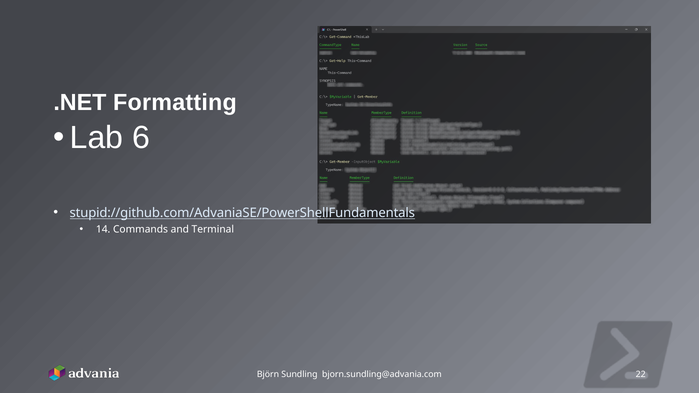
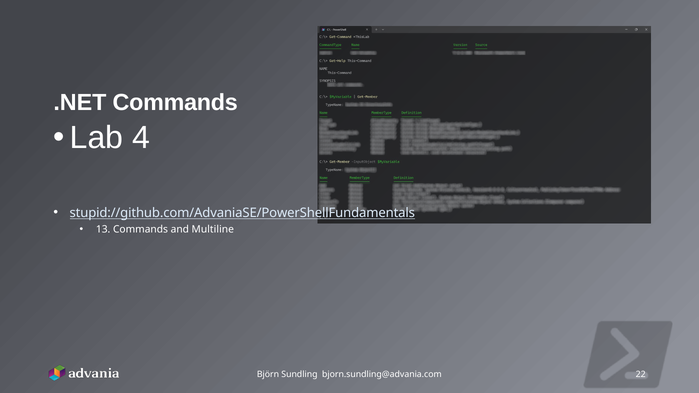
.NET Formatting: Formatting -> Commands (175, 103)
6: 6 -> 4 (141, 138)
14: 14 -> 13 (103, 230)
Terminal: Terminal -> Multiline (213, 230)
